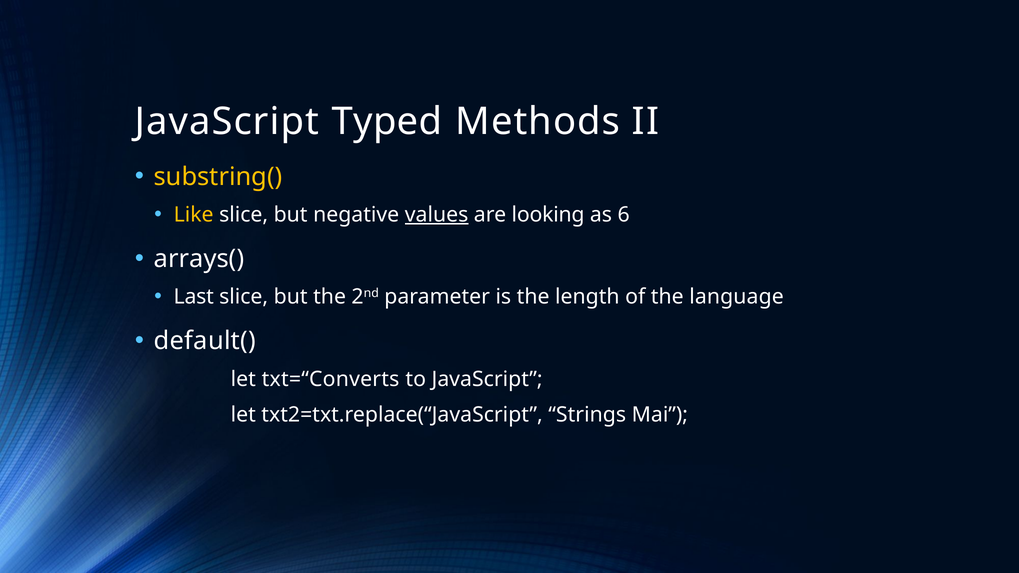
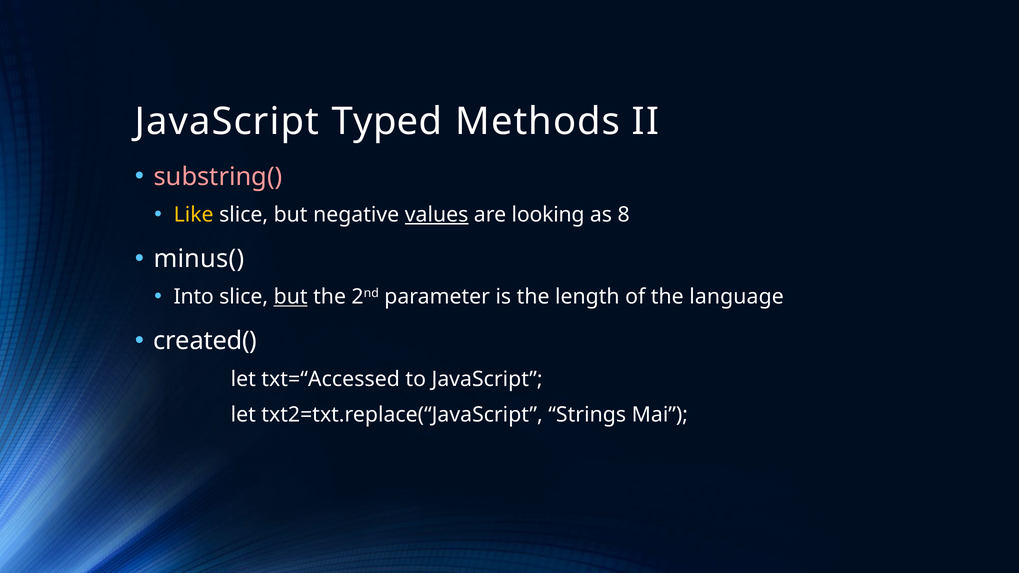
substring( colour: yellow -> pink (218, 177)
6: 6 -> 8 (624, 215)
arrays(: arrays( -> minus( (199, 259)
Last: Last -> Into (194, 297)
but underline: none -> present (291, 297)
default(: default( -> created( (205, 341)
txt=“Converts: txt=“Converts -> txt=“Accessed (331, 379)
